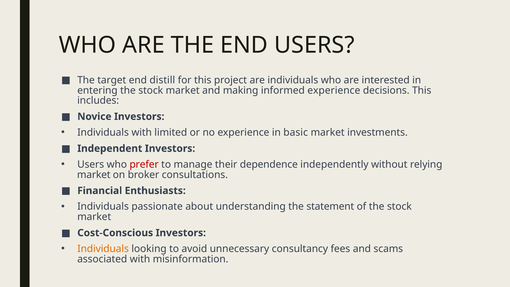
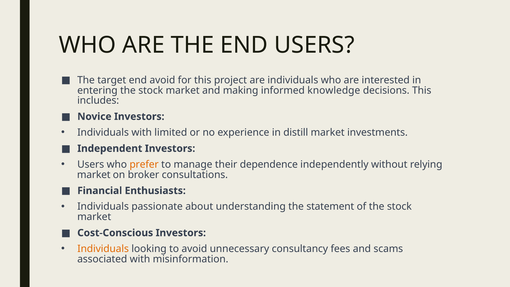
end distill: distill -> avoid (162, 80)
informed experience: experience -> knowledge (334, 90)
basic: basic -> distill (296, 132)
prefer colour: red -> orange (144, 164)
